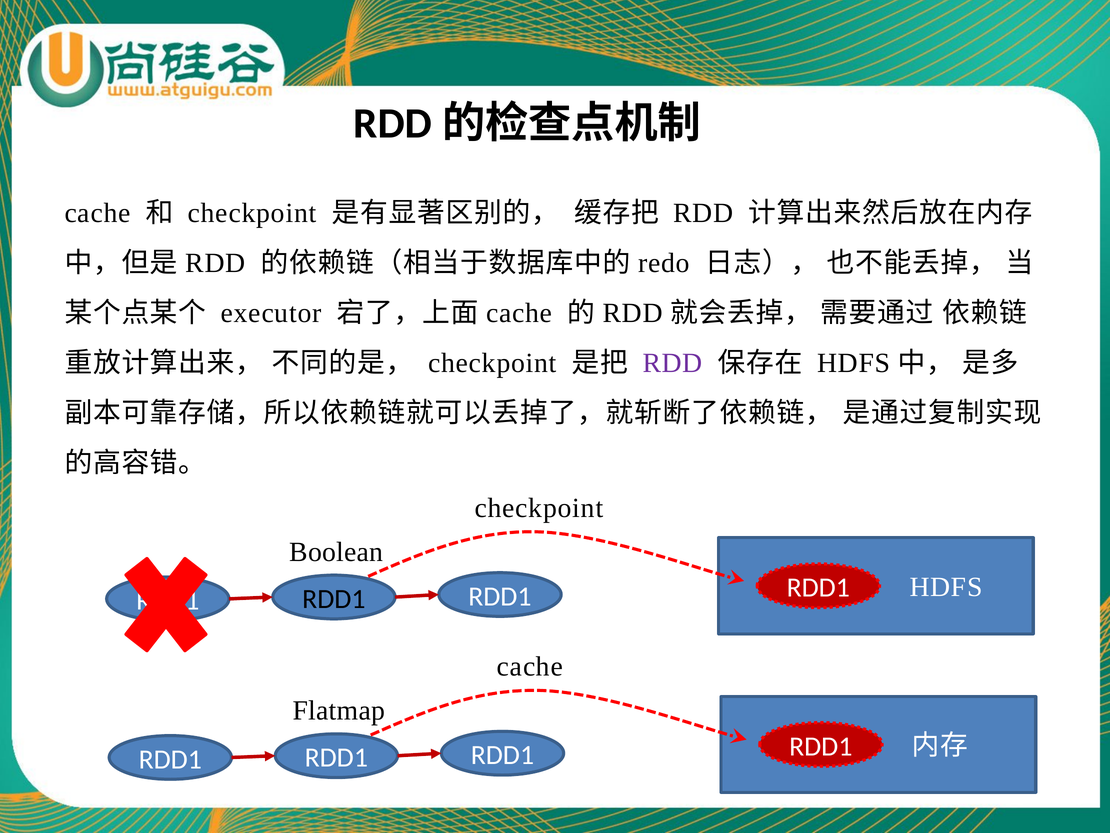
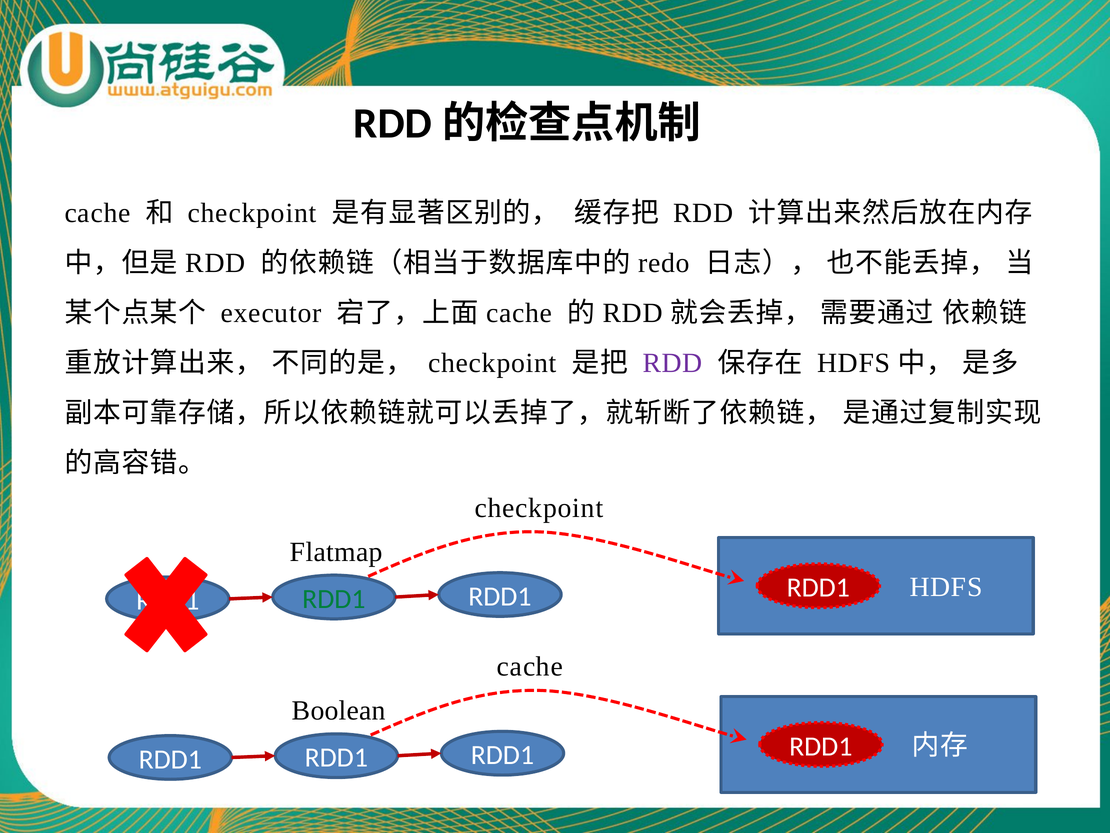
Boolean: Boolean -> Flatmap (336, 552)
RDD1 colour: black -> green (334, 599)
Flatmap: Flatmap -> Boolean (339, 710)
